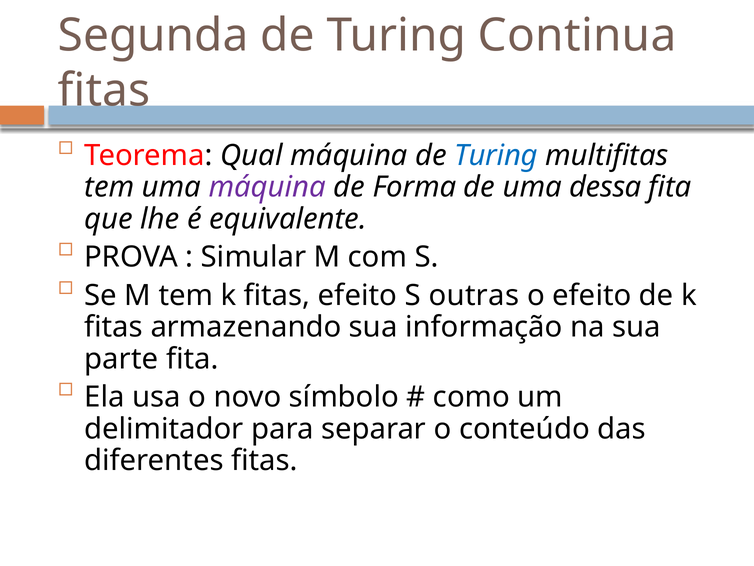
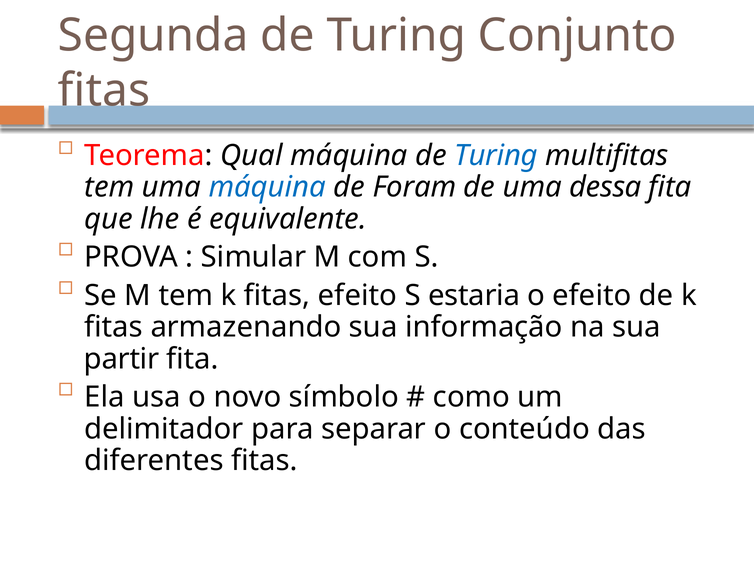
Continua: Continua -> Conjunto (577, 35)
máquina colour: purple -> blue (267, 187)
Forma: Forma -> Foram (414, 187)
outras: outras -> estaria (474, 295)
parte: parte -> partir (122, 359)
